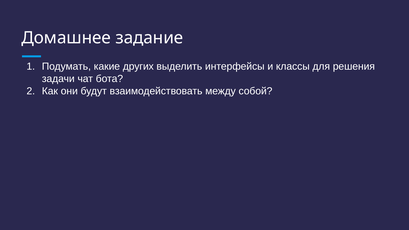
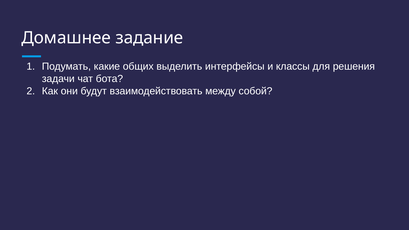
других: других -> общих (138, 66)
